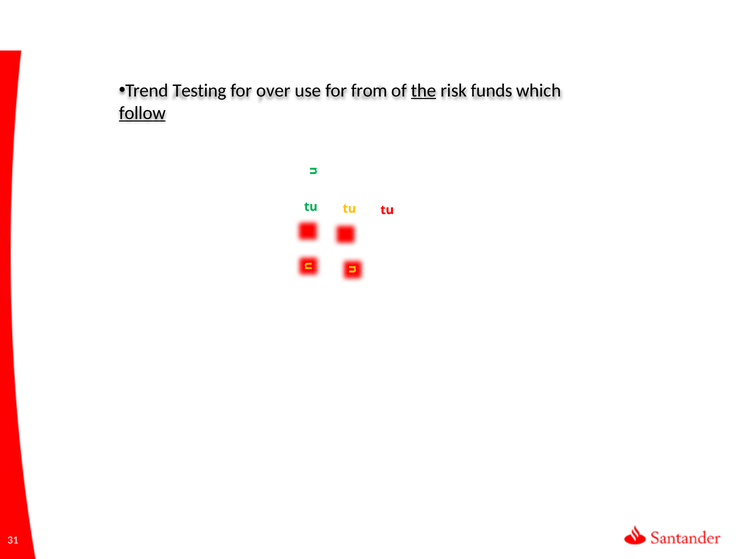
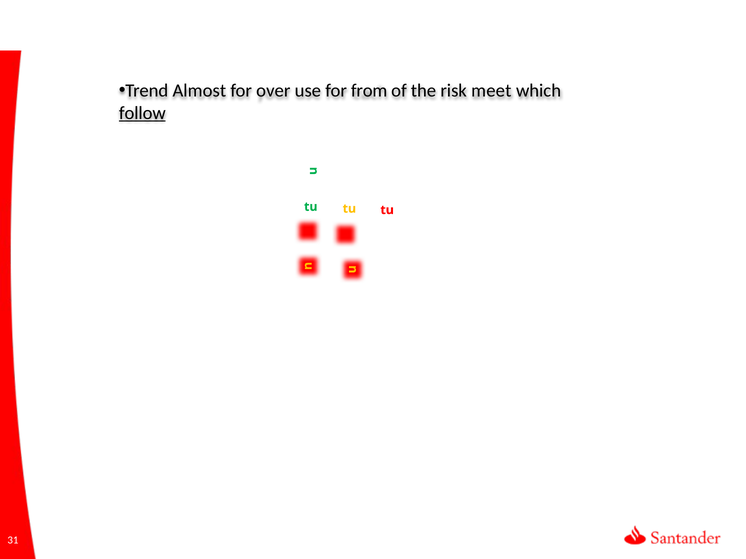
Testing: Testing -> Almost (199, 91)
the underline: present -> none (423, 91)
funds: funds -> meet (491, 91)
